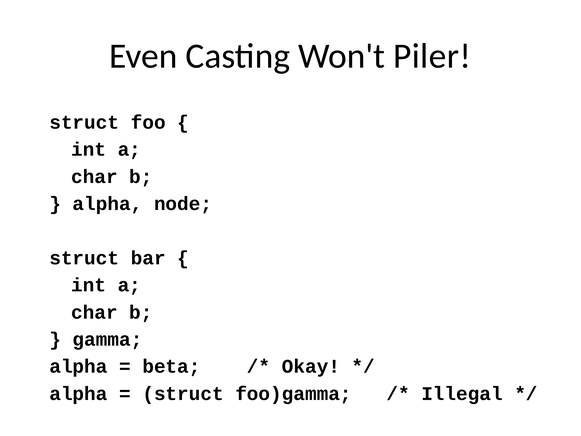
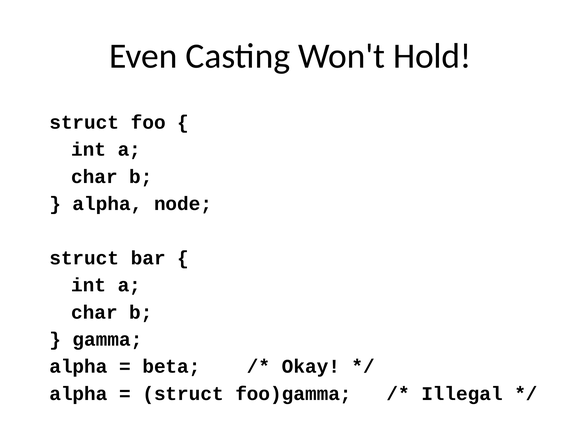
Piler: Piler -> Hold (432, 56)
